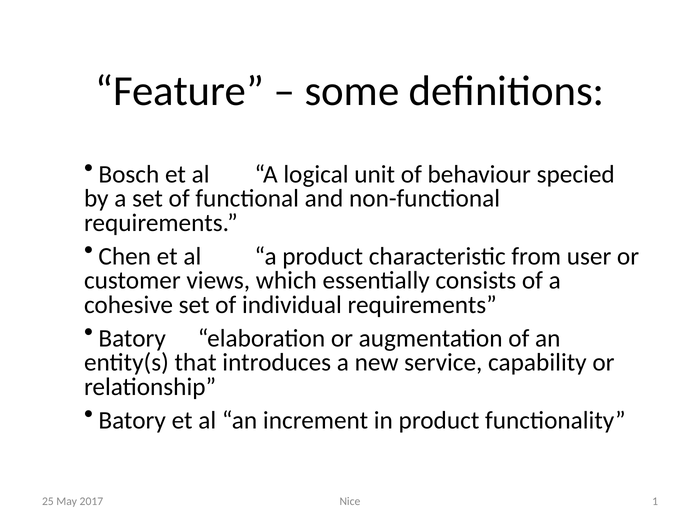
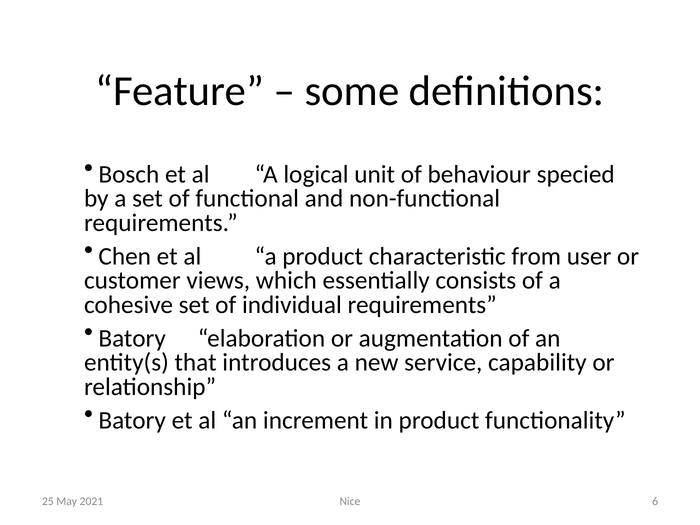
1: 1 -> 6 (655, 501)
2017: 2017 -> 2021 (91, 501)
